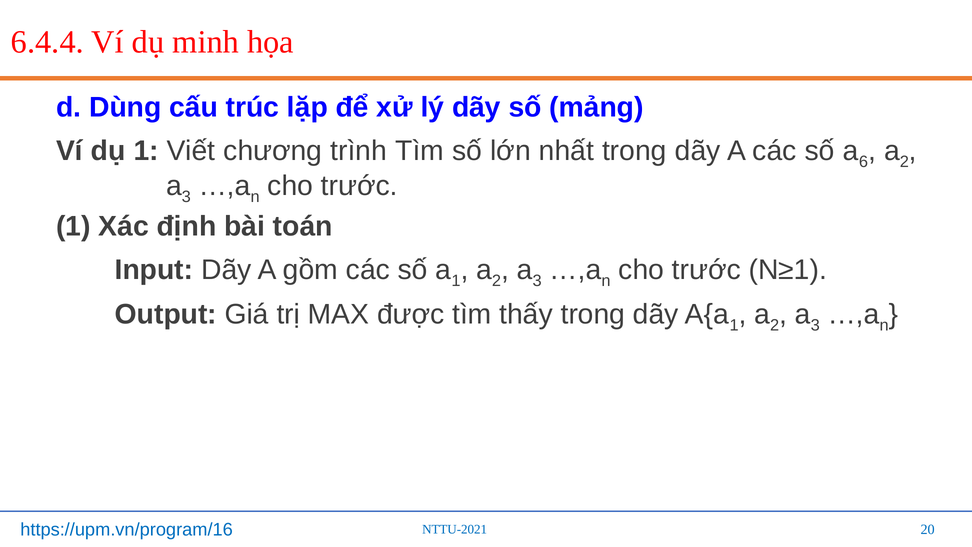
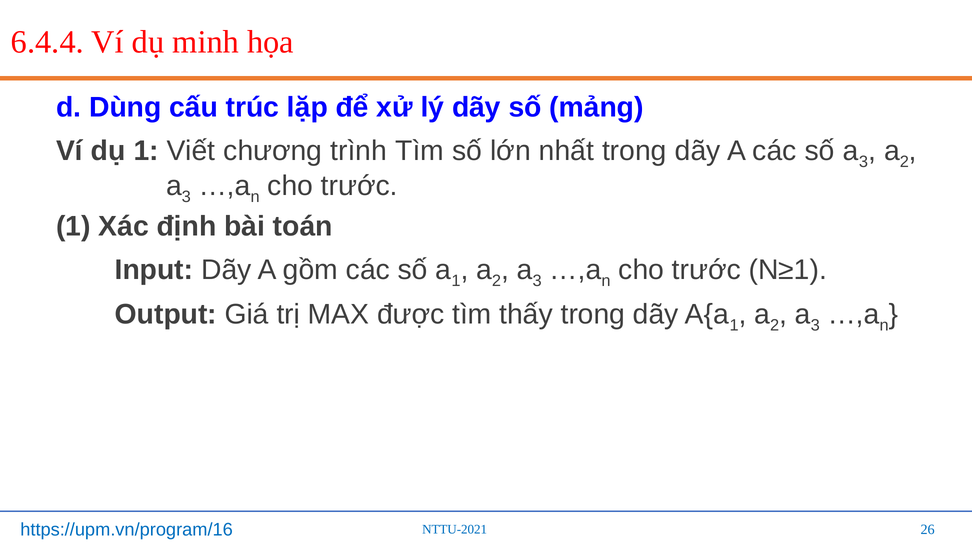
số a 6: 6 -> 3 (864, 162)
20: 20 -> 26 (928, 530)
